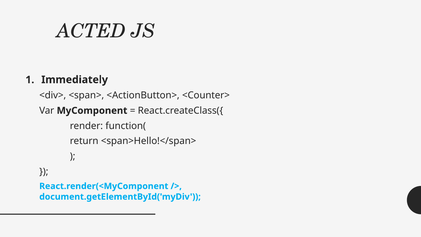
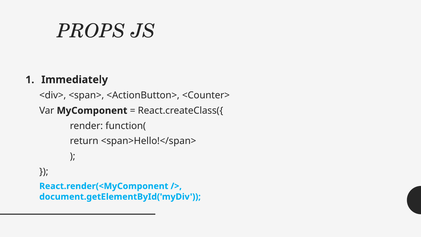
ACTED: ACTED -> PROPS (91, 31)
